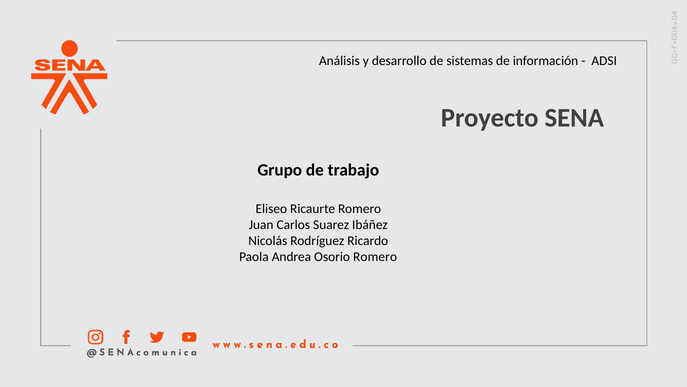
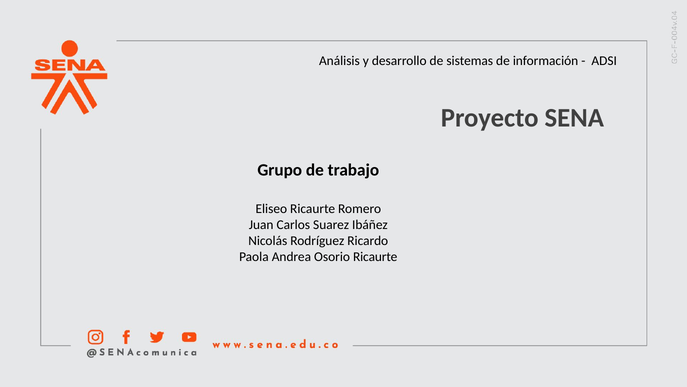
Osorio Romero: Romero -> Ricaurte (375, 257)
